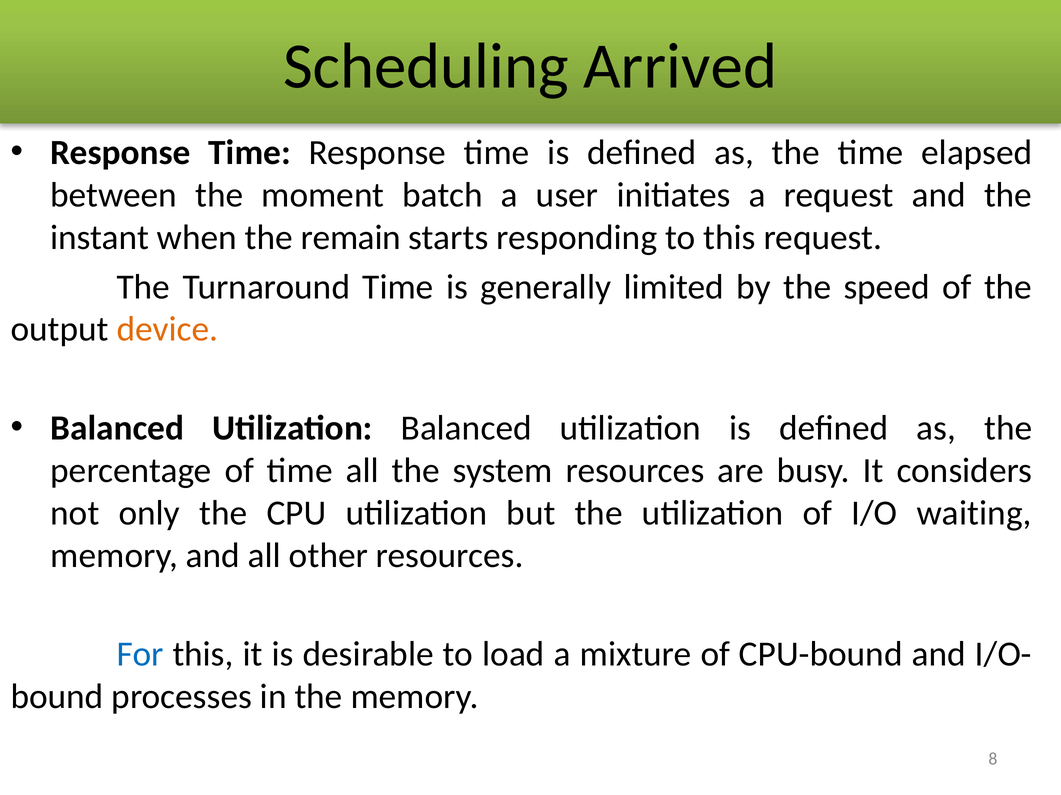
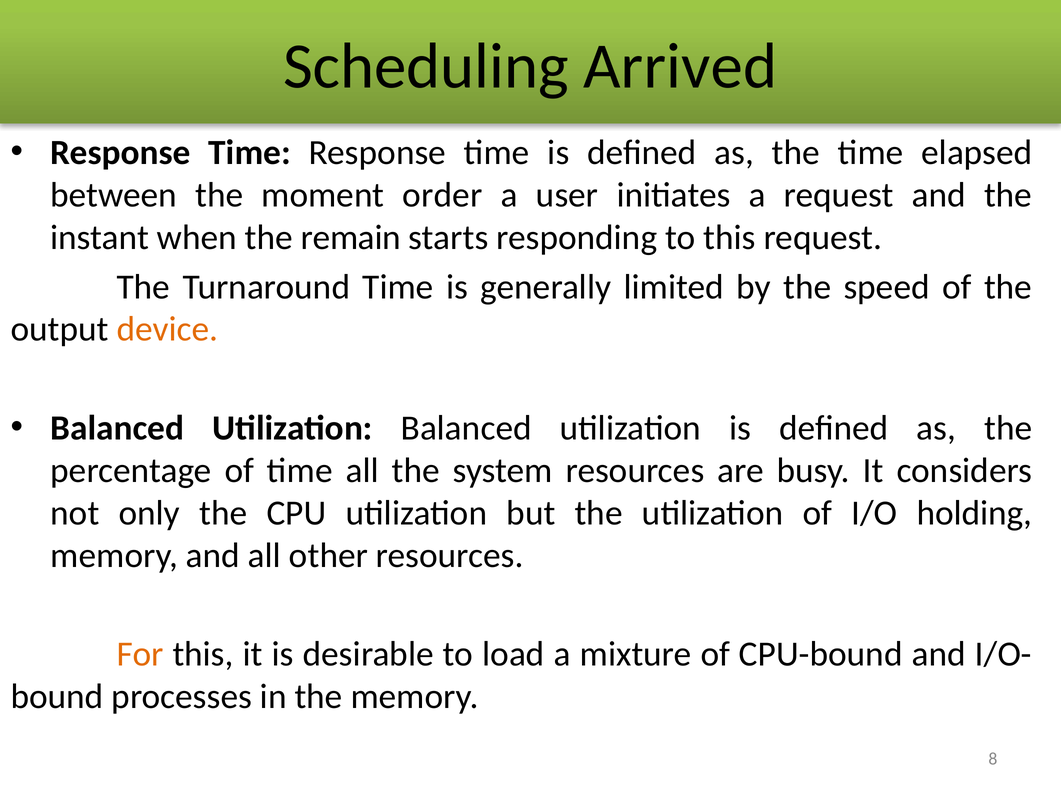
batch: batch -> order (442, 195)
waiting: waiting -> holding (974, 513)
For colour: blue -> orange (140, 655)
